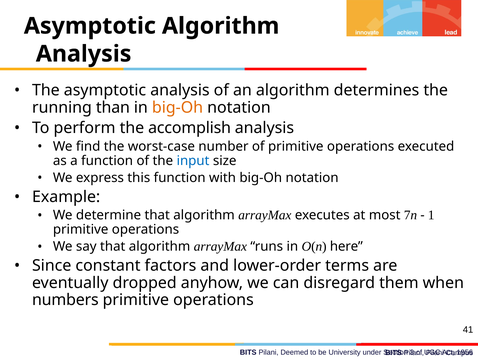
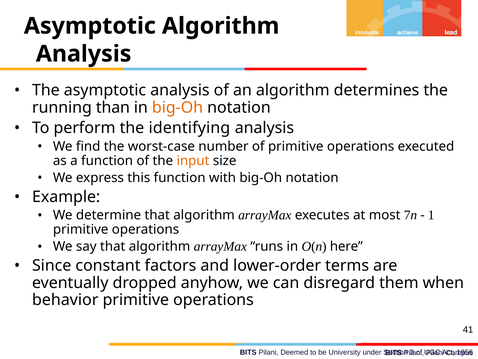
accomplish: accomplish -> identifying (189, 128)
input colour: blue -> orange (193, 161)
numbers: numbers -> behavior (65, 300)
